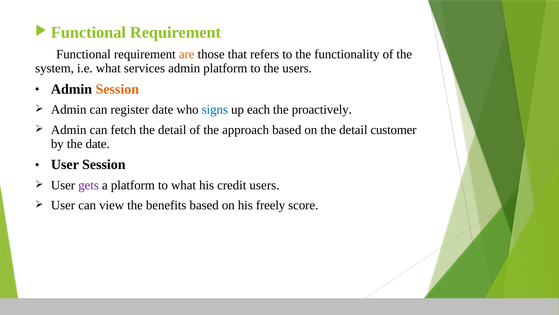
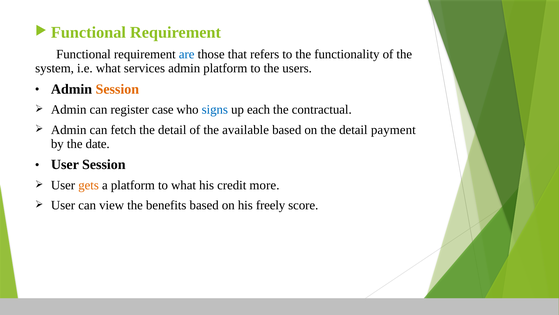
are colour: orange -> blue (187, 54)
register date: date -> case (163, 110)
proactively: proactively -> contractual (322, 110)
approach: approach -> available (246, 130)
customer: customer -> payment (393, 130)
gets colour: purple -> orange (89, 185)
credit users: users -> more (264, 185)
